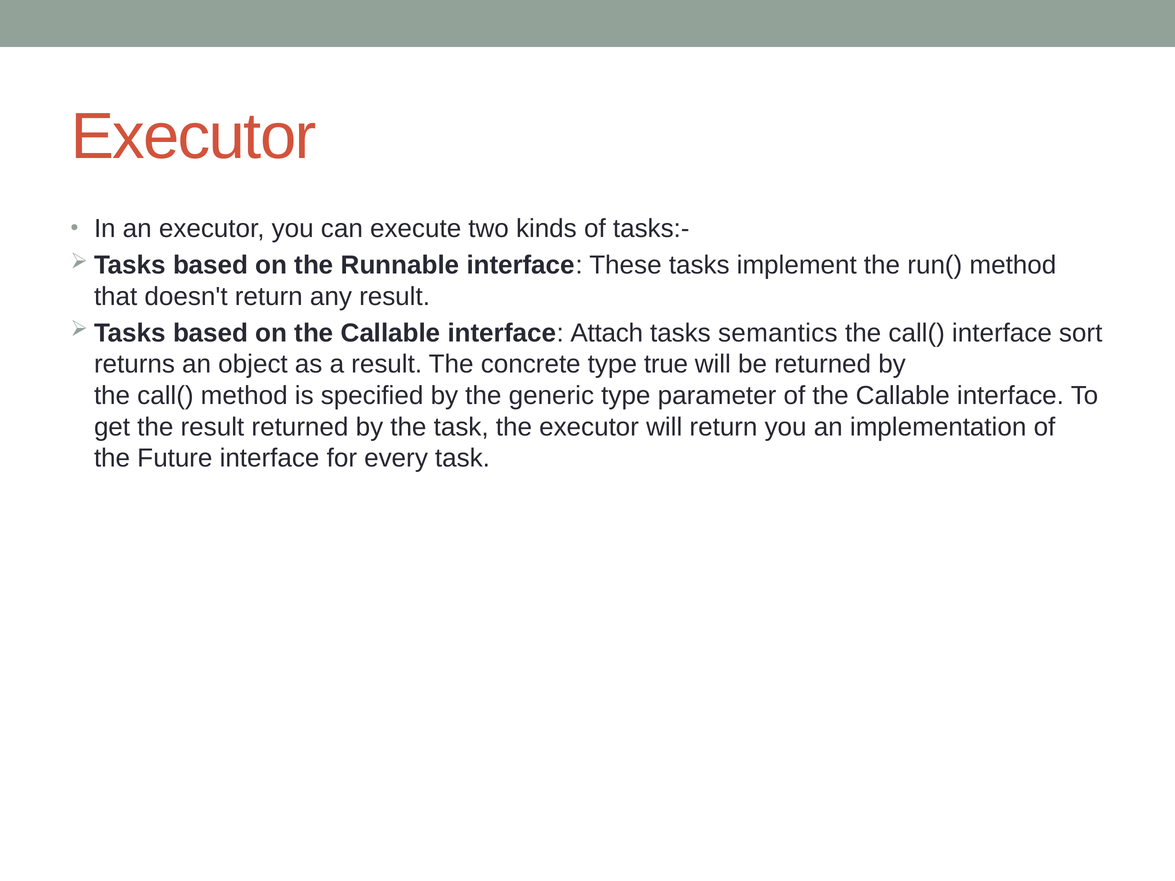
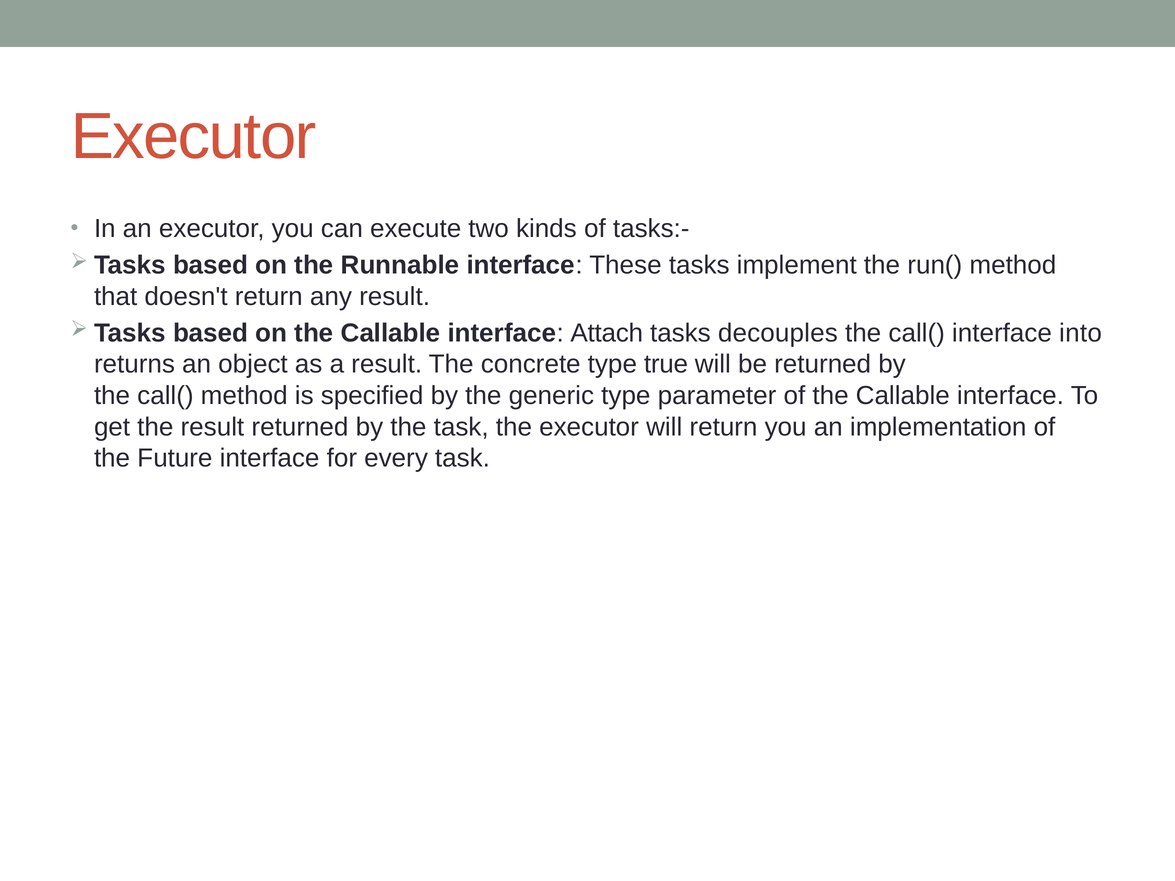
semantics: semantics -> decouples (778, 333)
sort: sort -> into (1081, 333)
